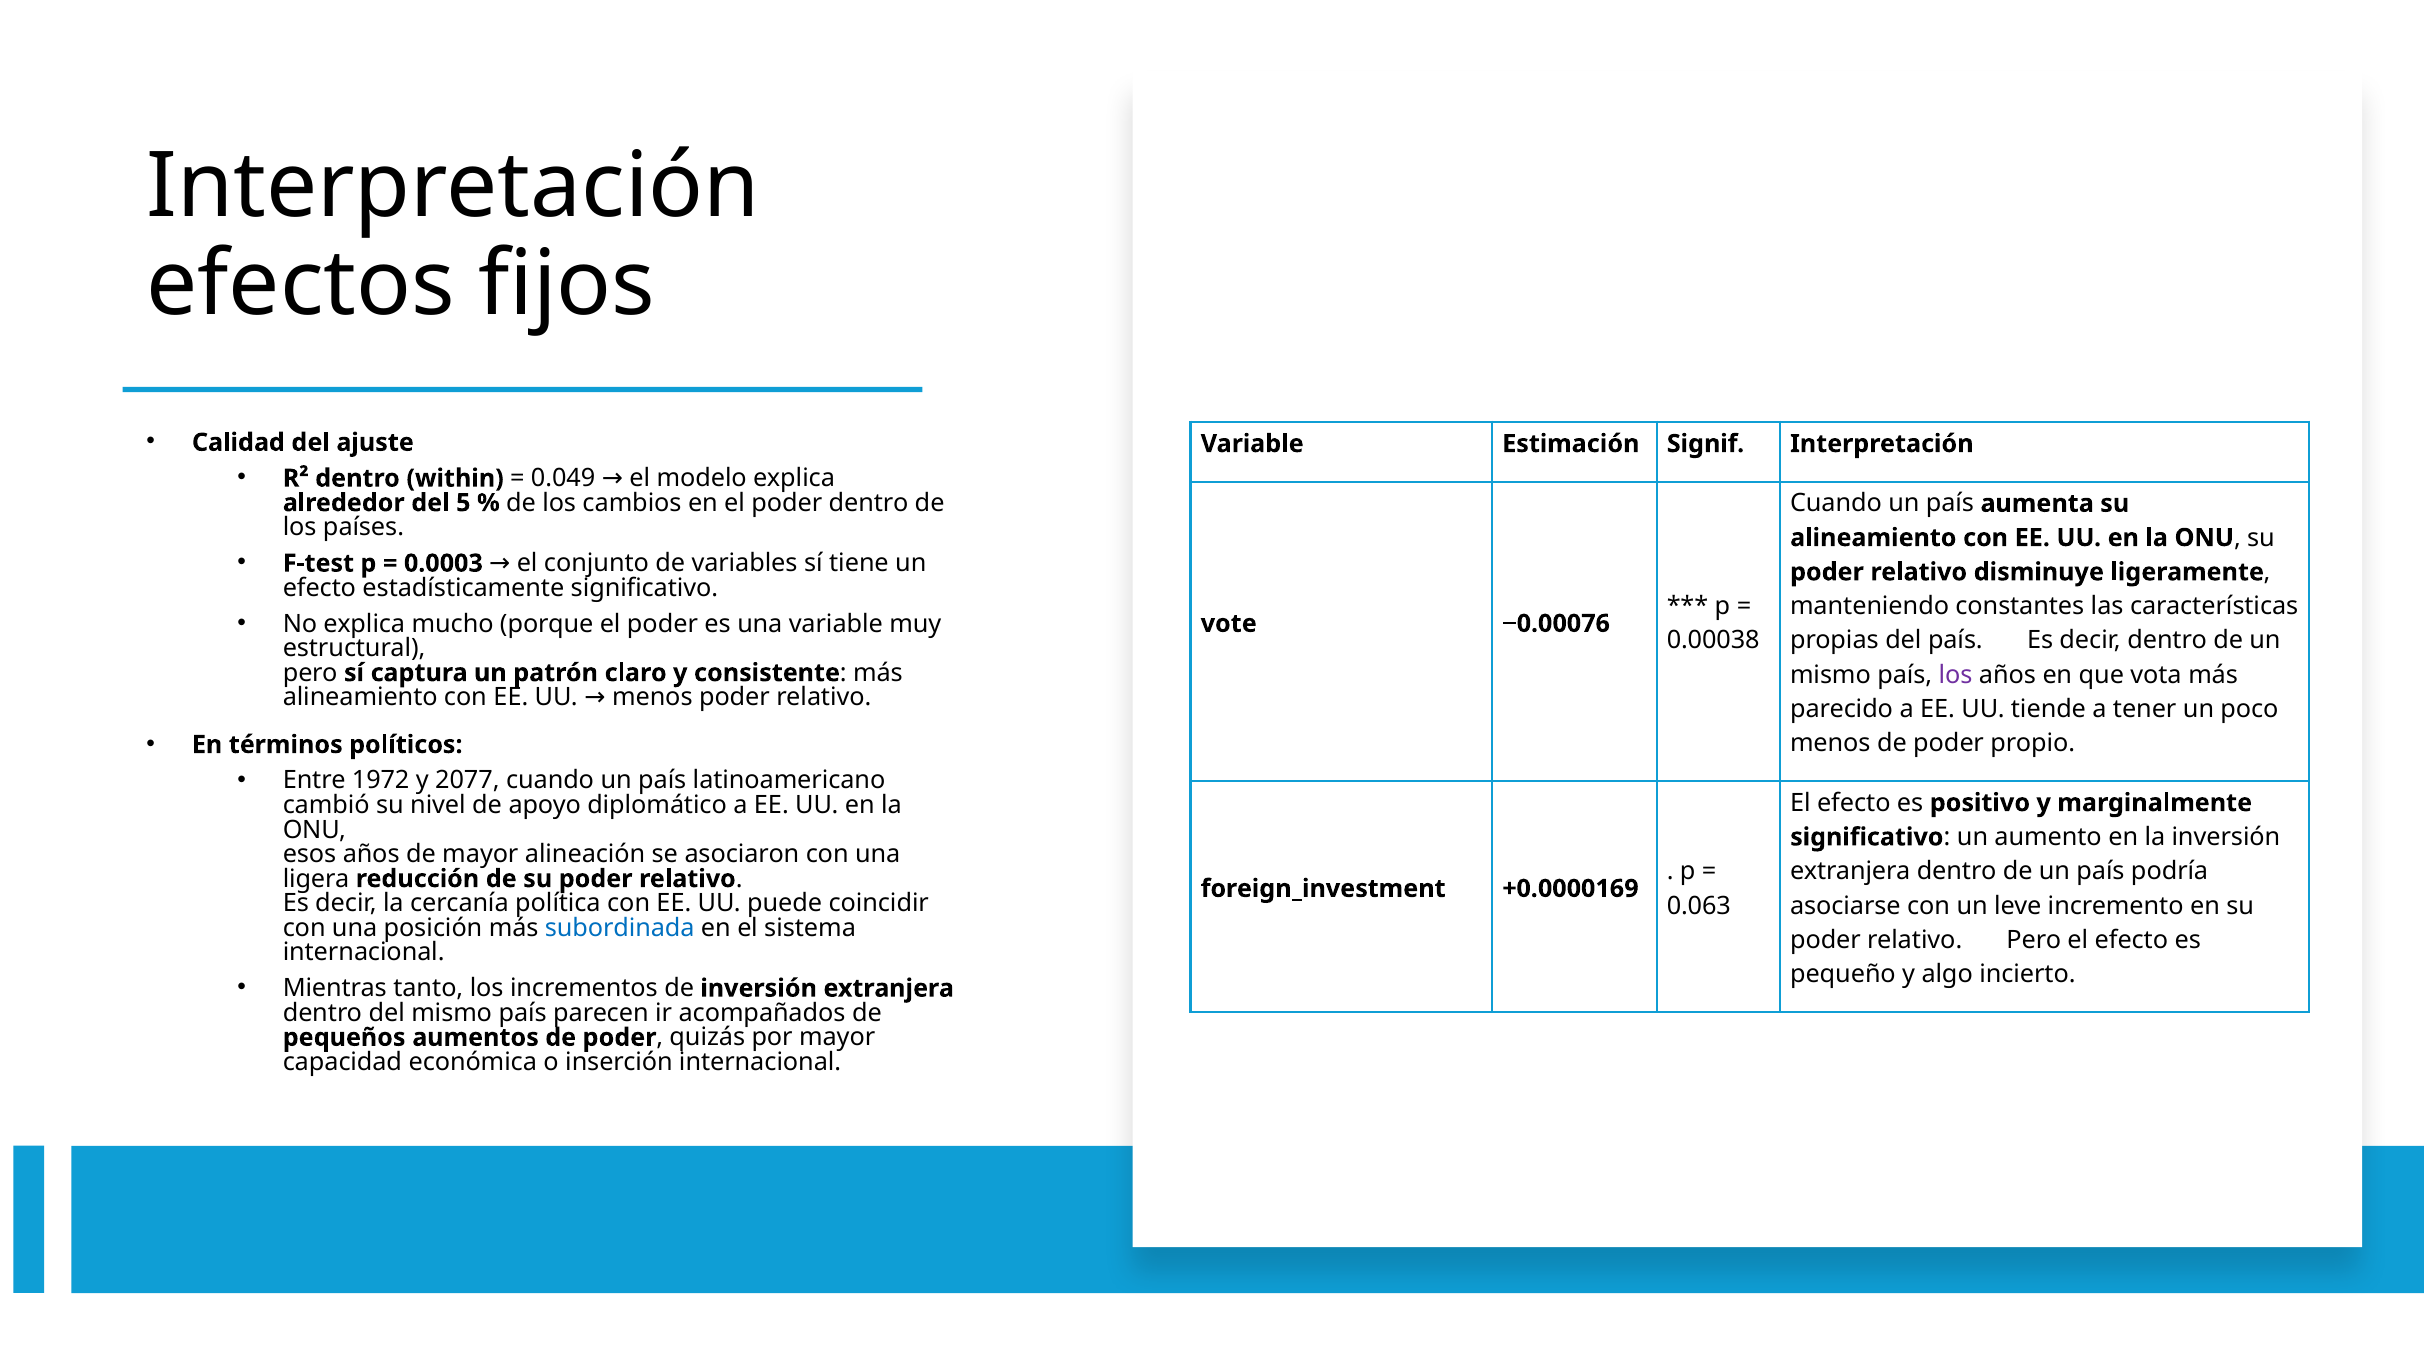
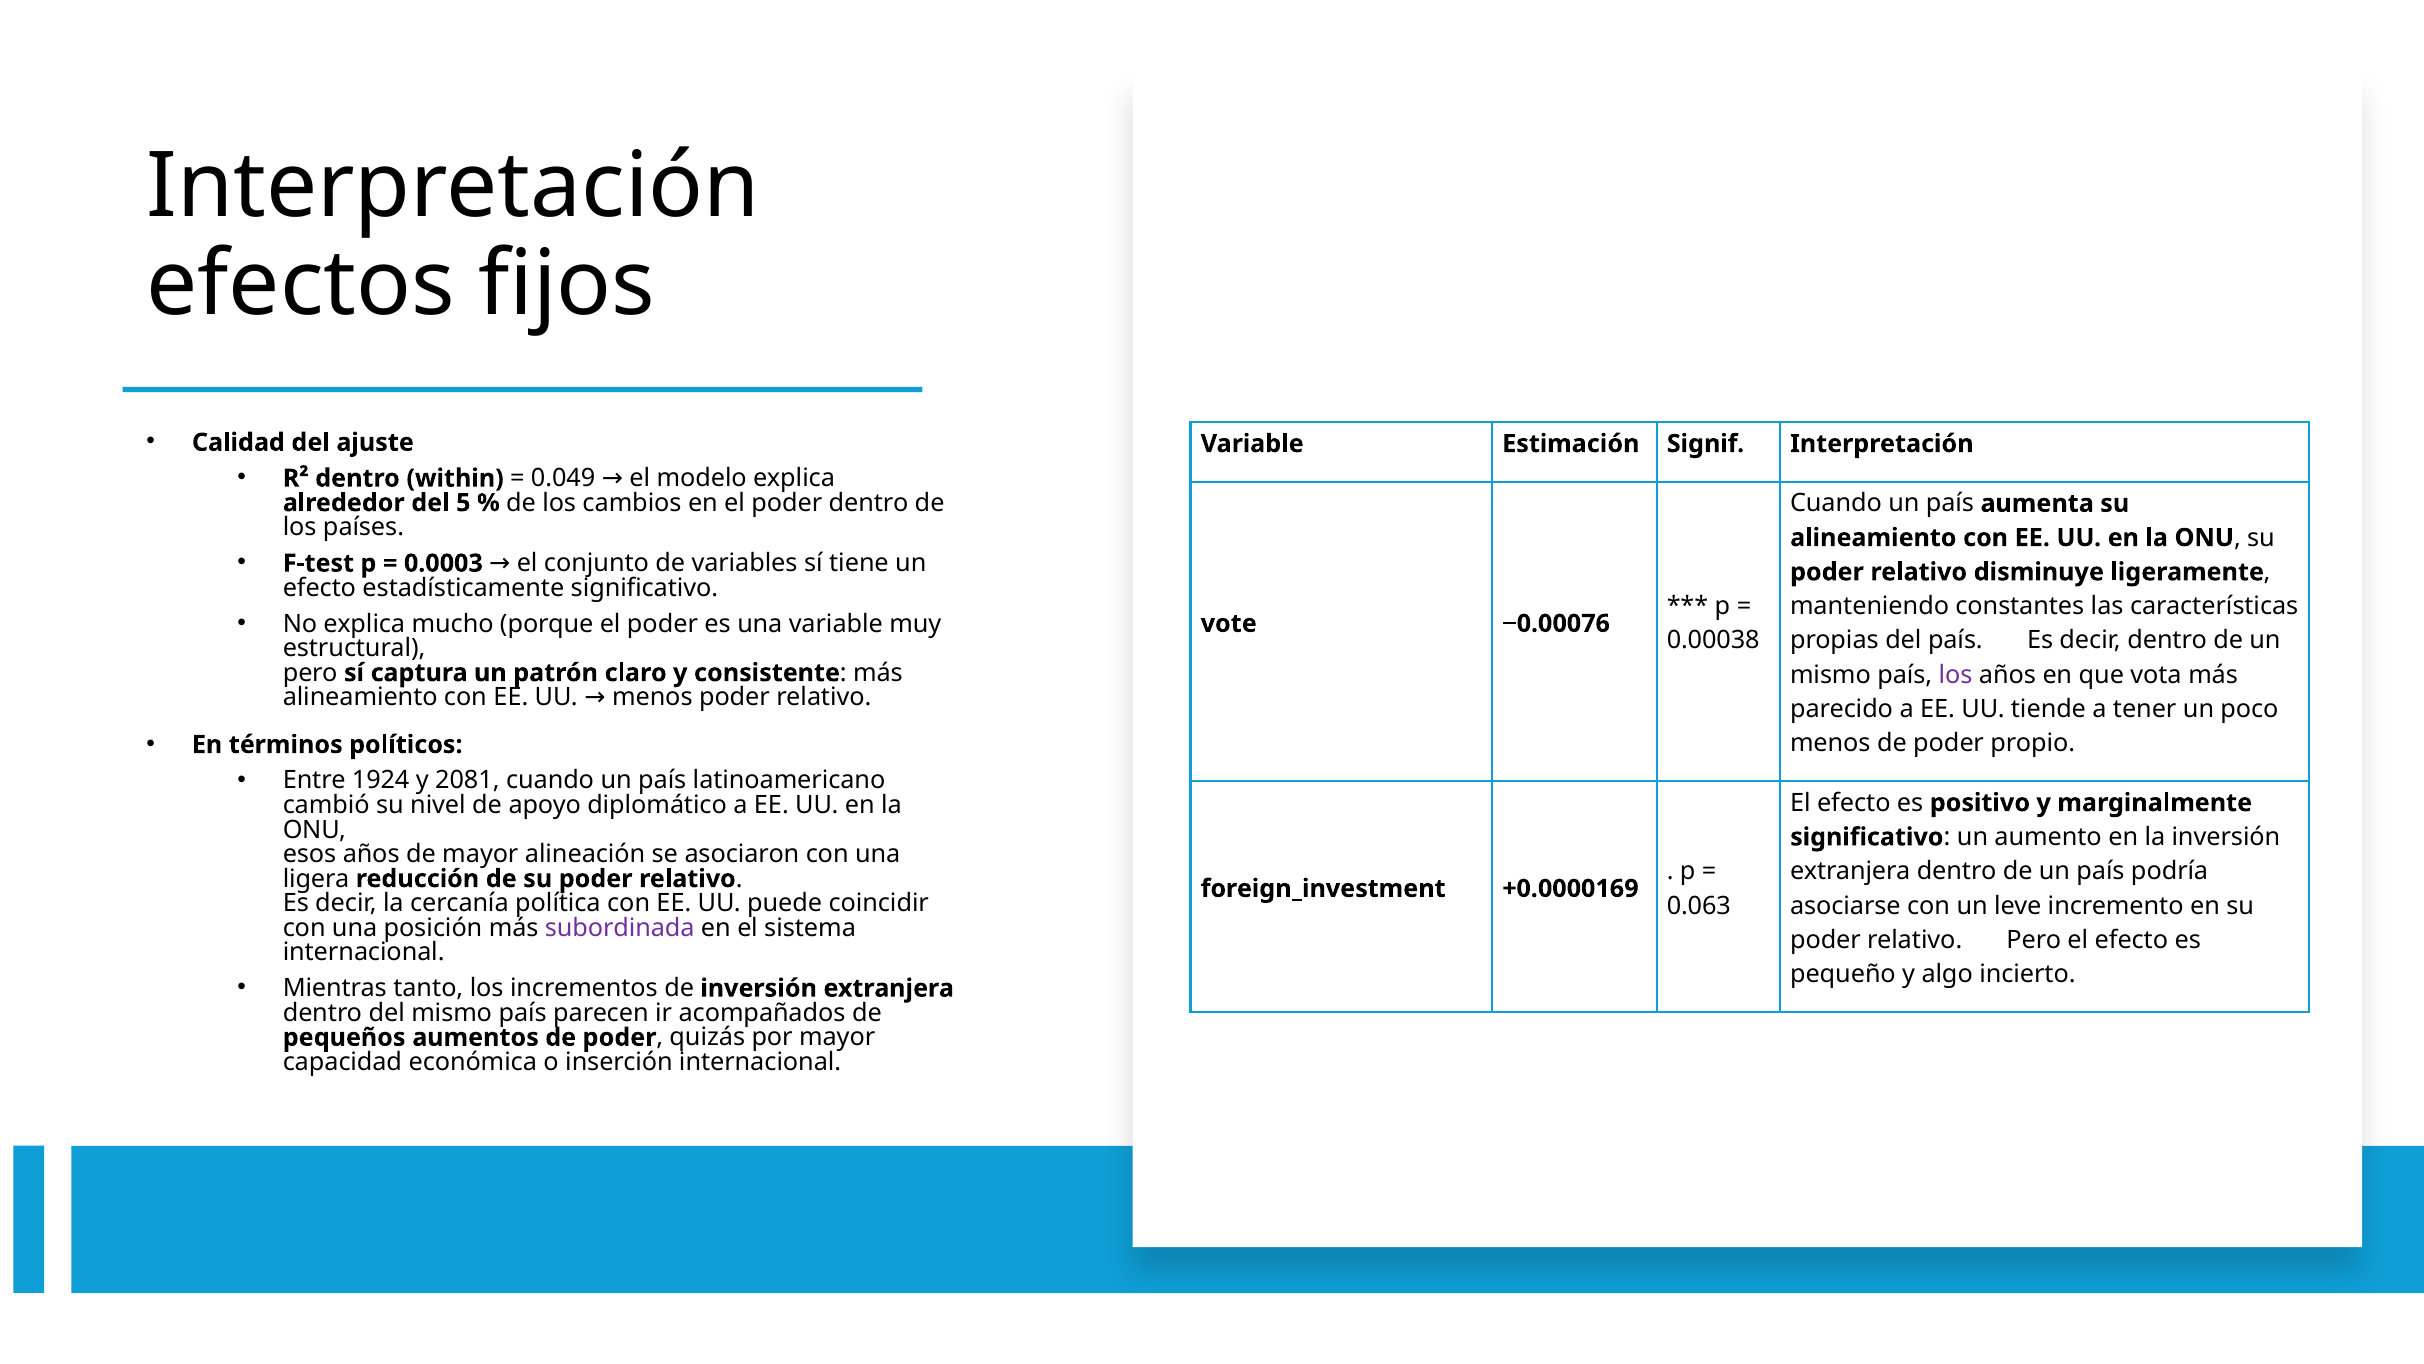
1972: 1972 -> 1924 (381, 780)
2077: 2077 -> 2081 (467, 780)
subordinada colour: blue -> purple (620, 928)
